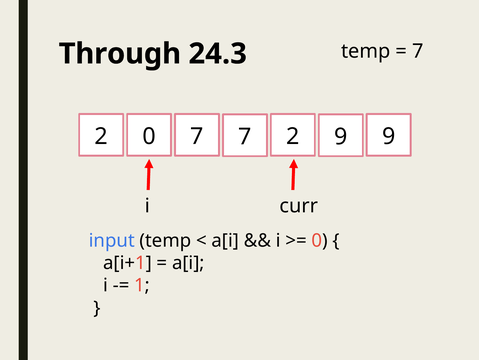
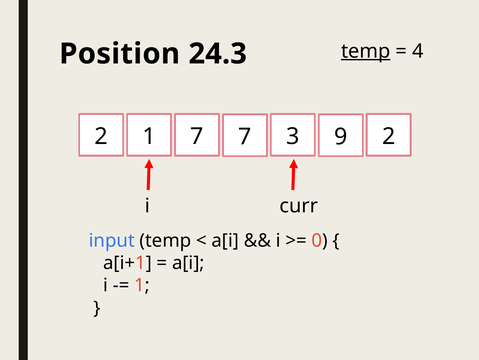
temp underline: none -> present (366, 51)
7: 7 -> 4 (418, 51)
Through: Through -> Position (120, 54)
2 0: 0 -> 1 (149, 136)
7 2: 2 -> 3 (293, 136)
9 9: 9 -> 2 (389, 136)
